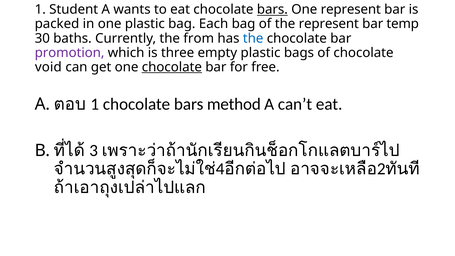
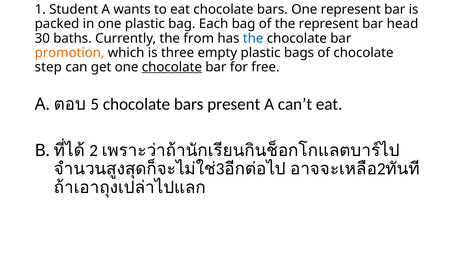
bars underline: present -> none (272, 10)
temp: temp -> head (403, 24)
promotion colour: purple -> orange (70, 53)
void: void -> step (48, 67)
1: 1 -> 5 (95, 104)
method: method -> present (234, 104)
3: 3 -> 2 (94, 150)
4: 4 -> 3 (220, 169)
